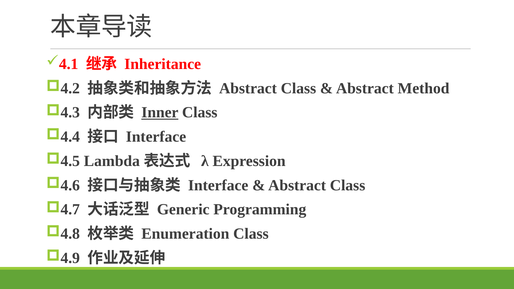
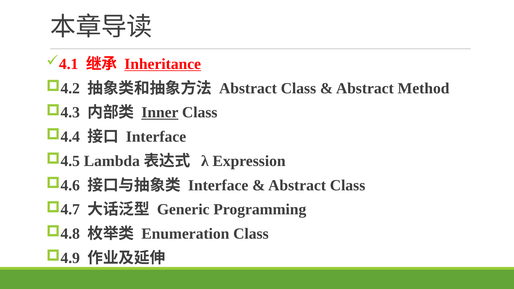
Inheritance underline: none -> present (163, 64)
